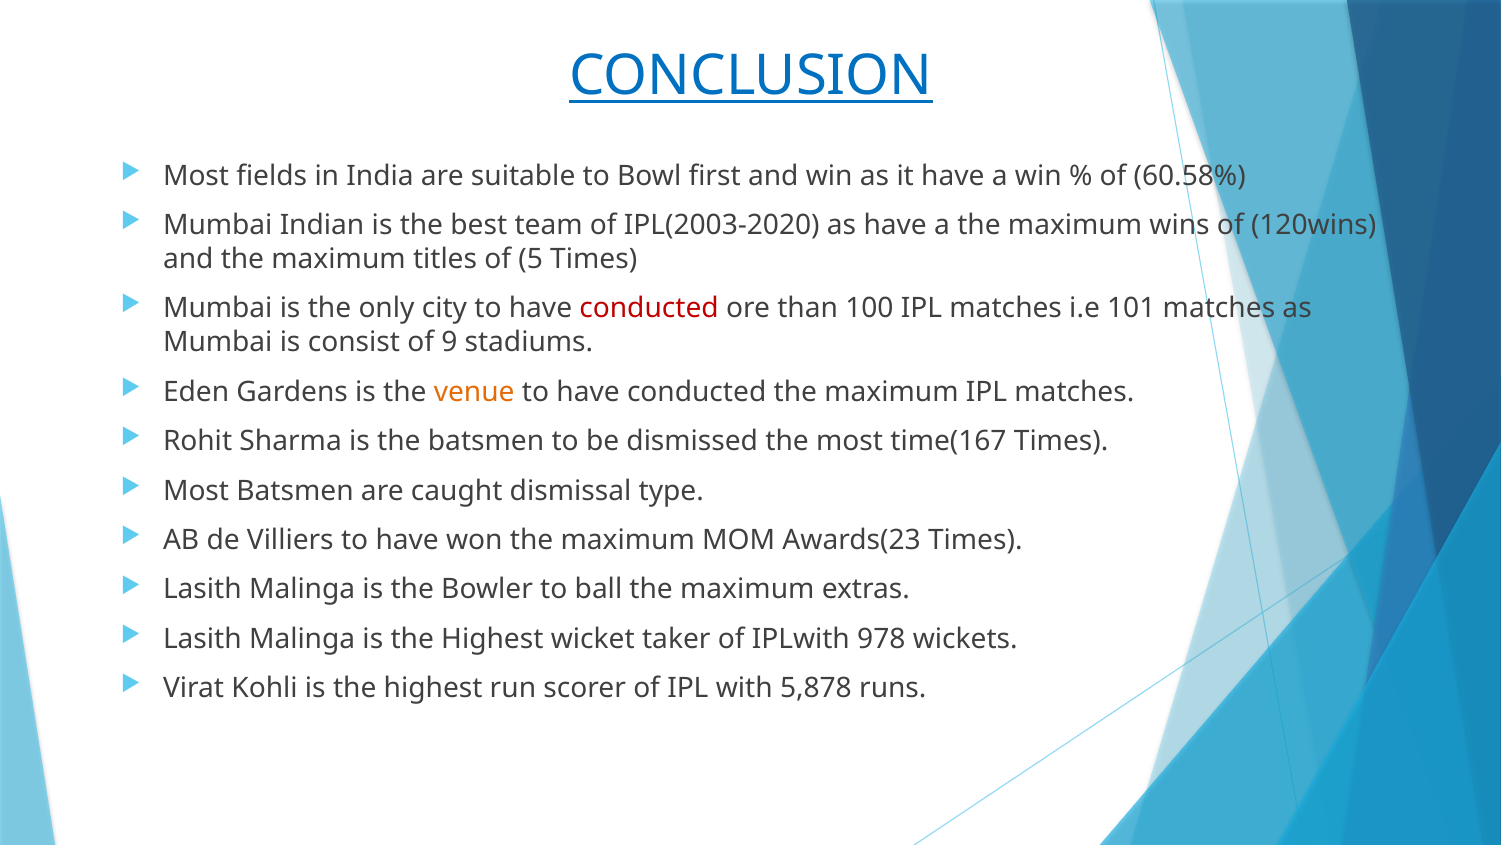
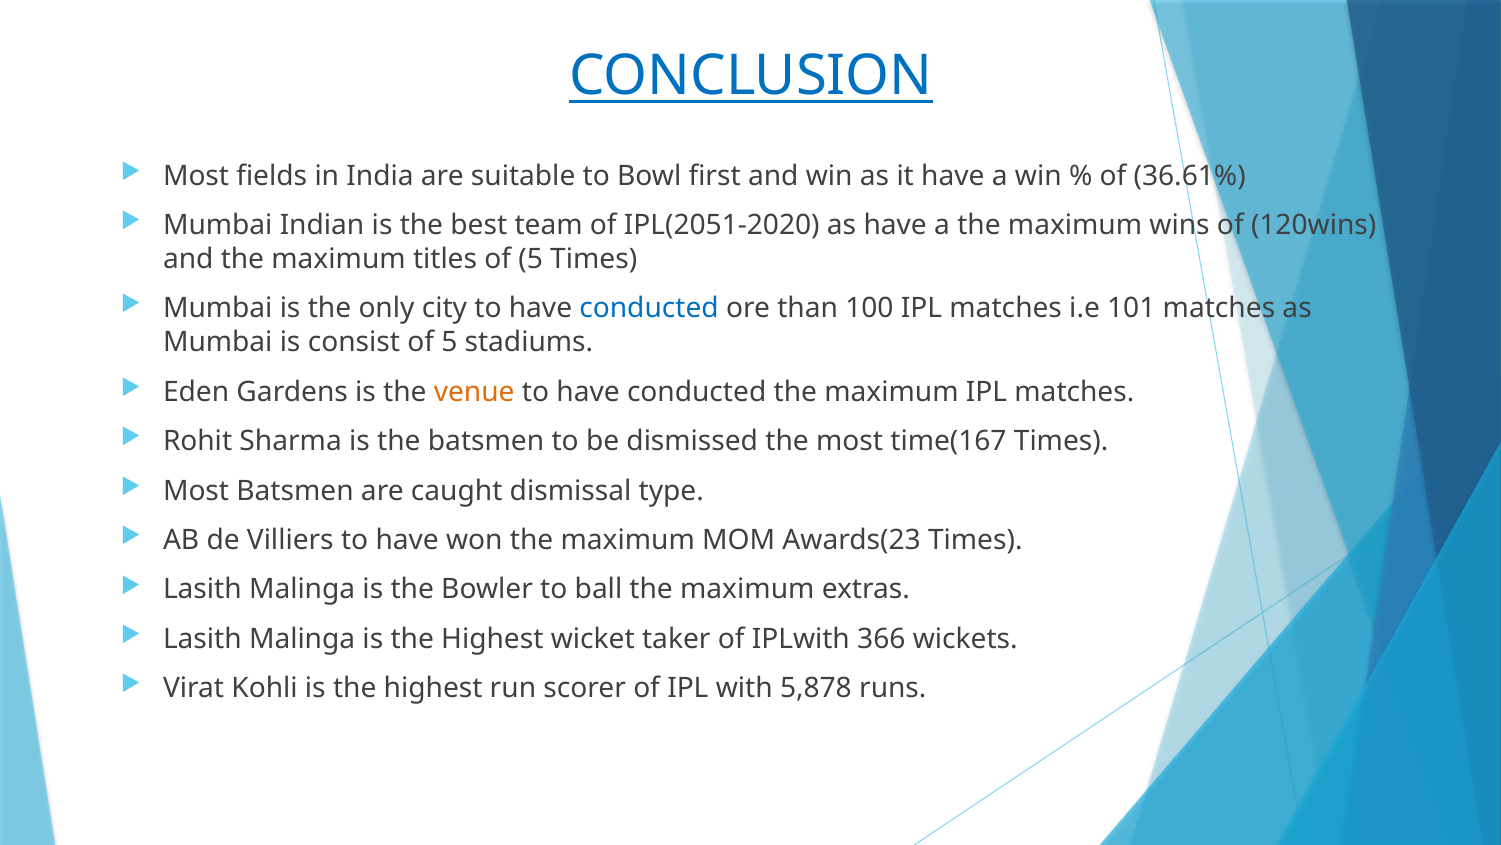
60.58%: 60.58% -> 36.61% (1190, 176)
IPL(2003-2020: IPL(2003-2020 -> IPL(2051-2020 (722, 225)
conducted colour: red -> blue (649, 308)
consist of 9: 9 -> 5 (449, 342)
978: 978 -> 366 (881, 639)
